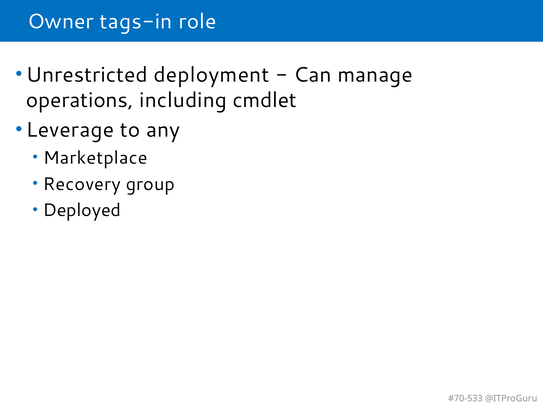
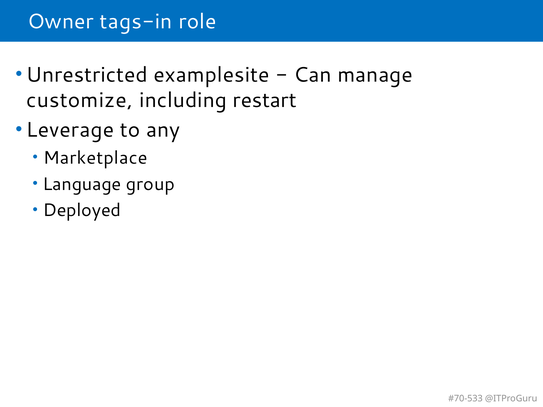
deployment: deployment -> examplesite (212, 75)
operations: operations -> customize (80, 100)
cmdlet: cmdlet -> restart (265, 100)
Recovery: Recovery -> Language (82, 184)
